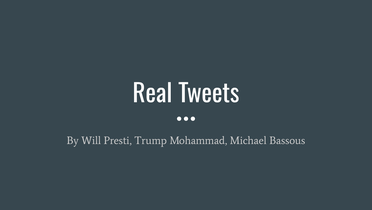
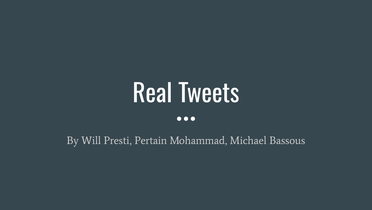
Trump: Trump -> Pertain (151, 140)
